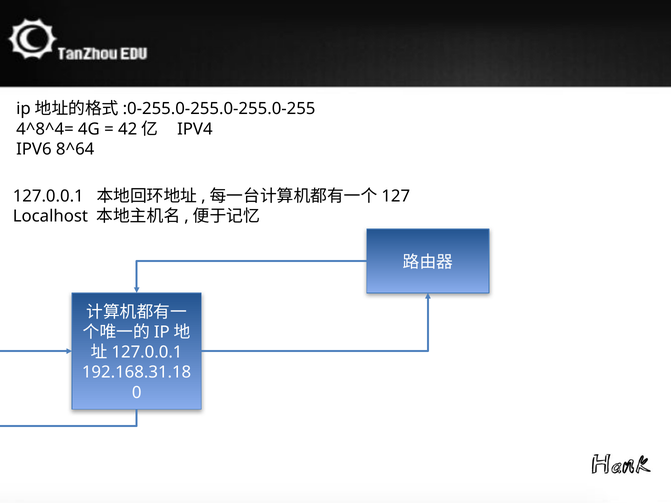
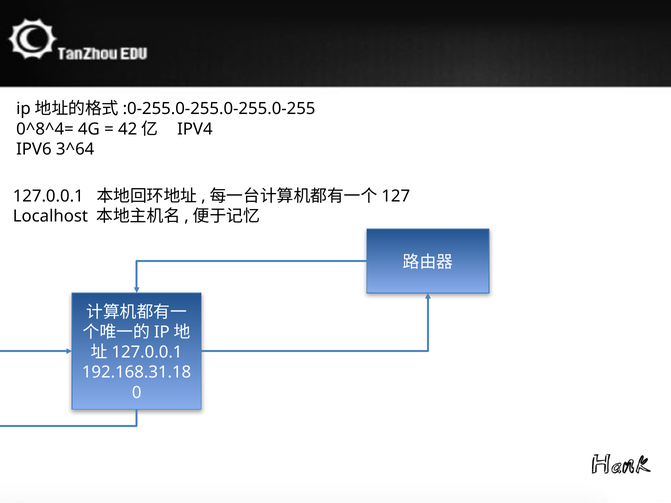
4^8^4=: 4^8^4= -> 0^8^4= (45, 129)
8^64: 8^64 -> 3^64 (75, 149)
